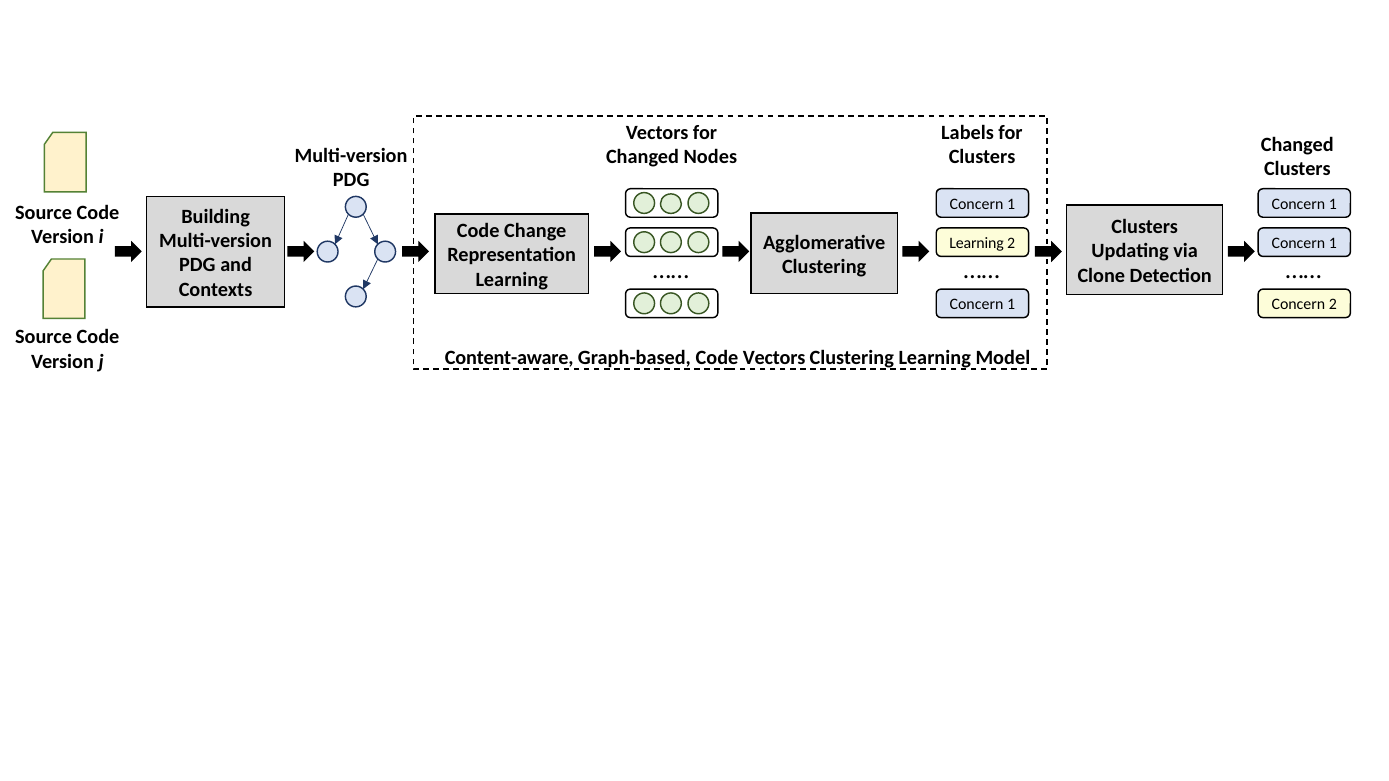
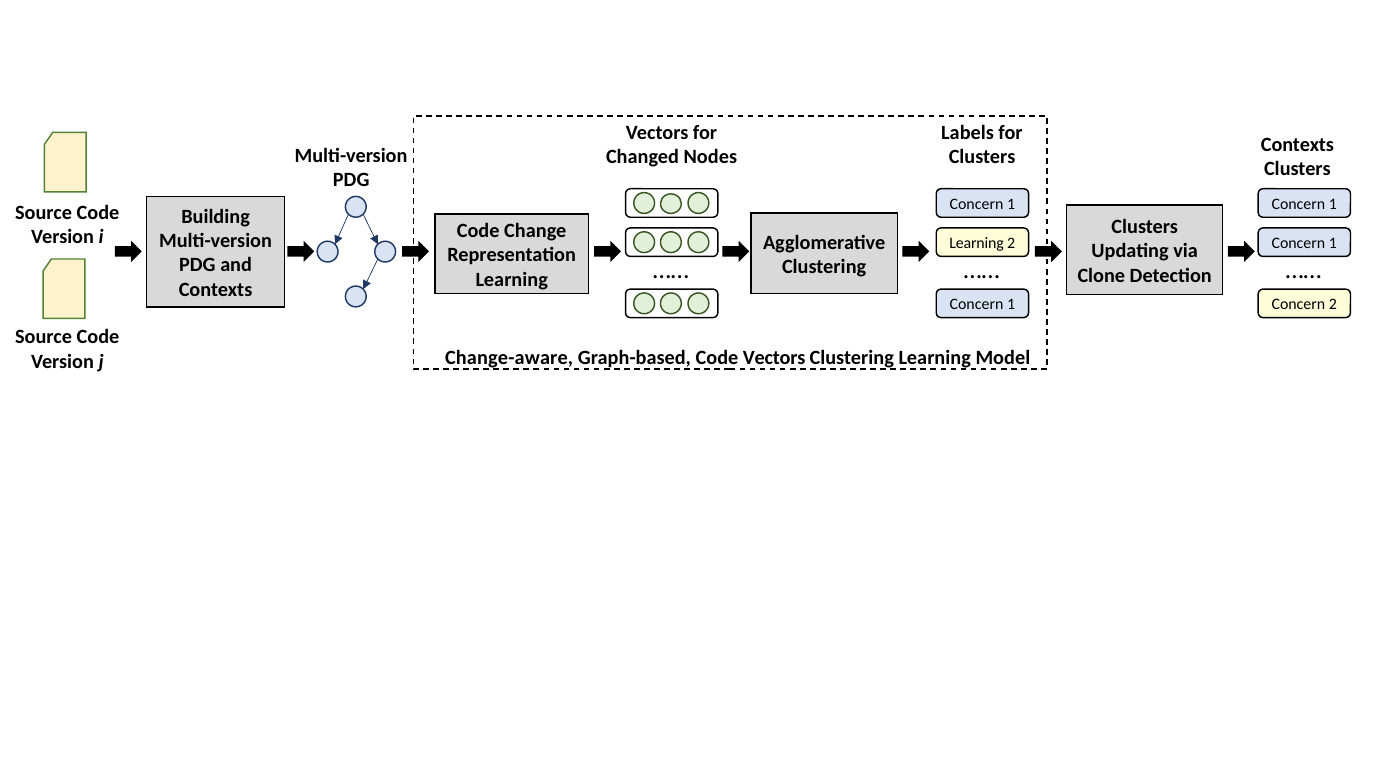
Changed: Changed -> Contexts (1297, 145)
Content-aware: Content-aware -> Change-aware (509, 358)
